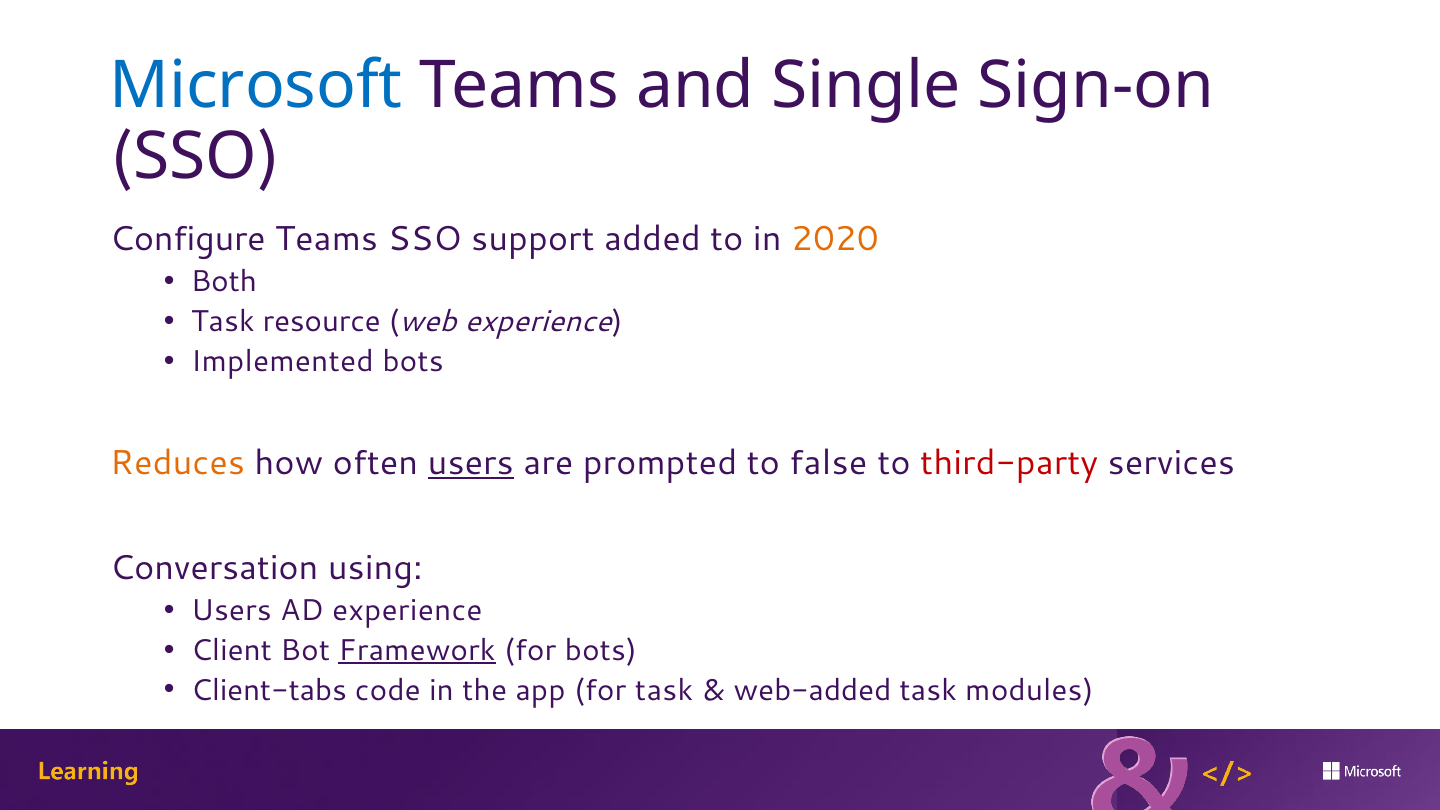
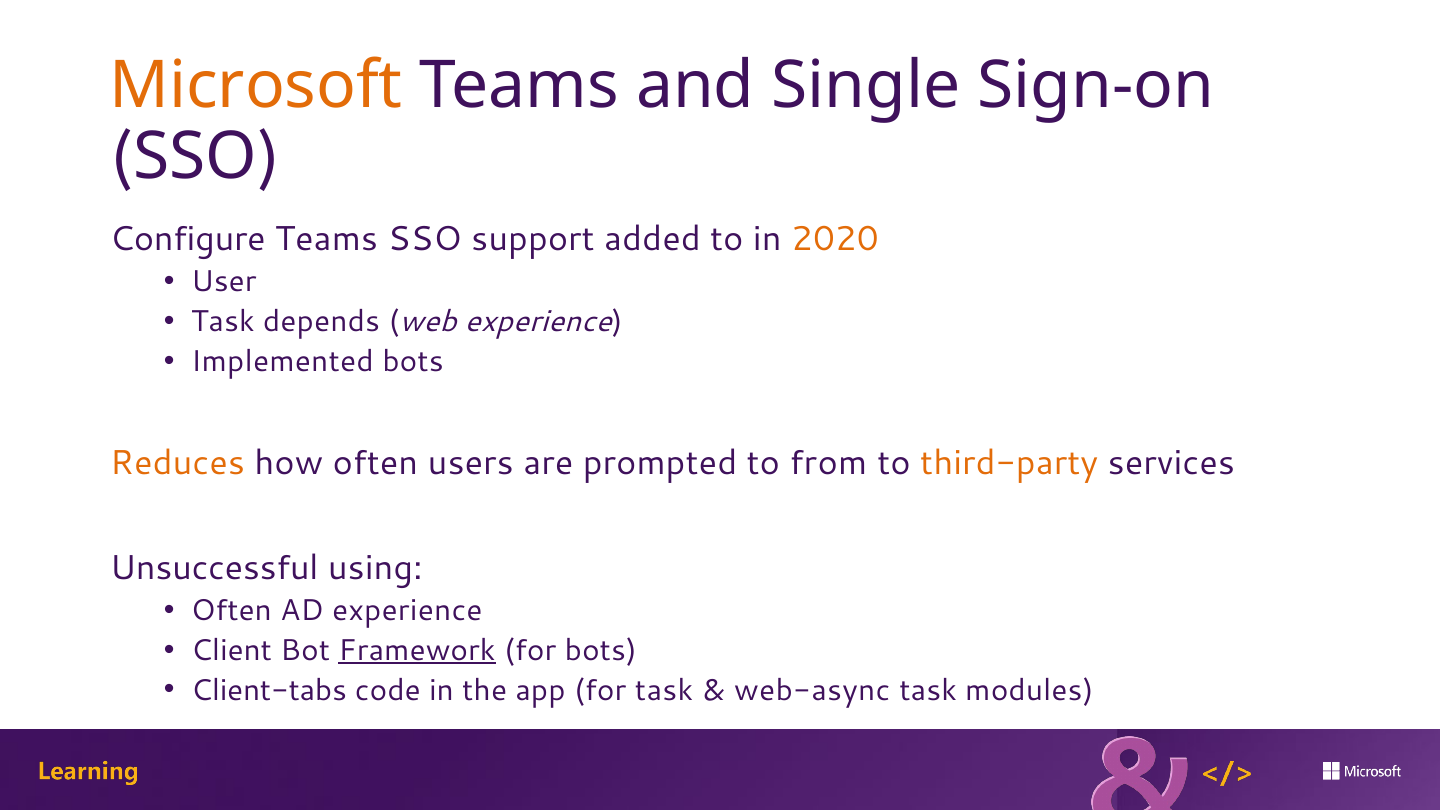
Microsoft colour: blue -> orange (256, 85)
Both: Both -> User (224, 282)
resource: resource -> depends (322, 322)
users underline: present -> none (471, 464)
false: false -> from (828, 464)
third-party colour: red -> orange (1009, 464)
Conversation: Conversation -> Unsuccessful (214, 568)
Users: Users -> Often (231, 610)
web-added: web-added -> web-async (812, 690)
